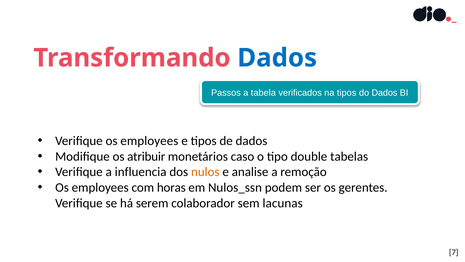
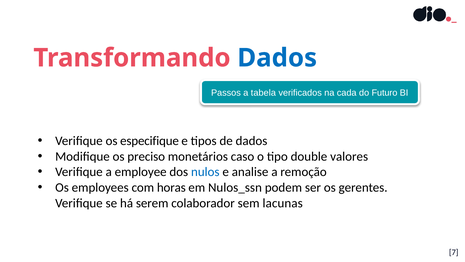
na tipos: tipos -> cada (347, 93)
do Dados: Dados -> Futuro (385, 93)
Verifique os employees: employees -> especifique (149, 141)
atribuir: atribuir -> preciso (146, 156)
tabelas: tabelas -> valores (349, 156)
influencia: influencia -> employee (141, 172)
nulos colour: orange -> blue (205, 172)
